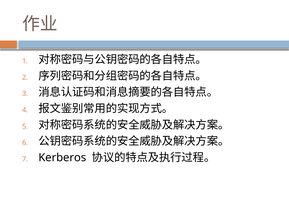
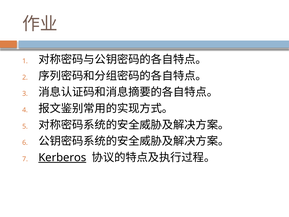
Kerberos underline: none -> present (62, 157)
